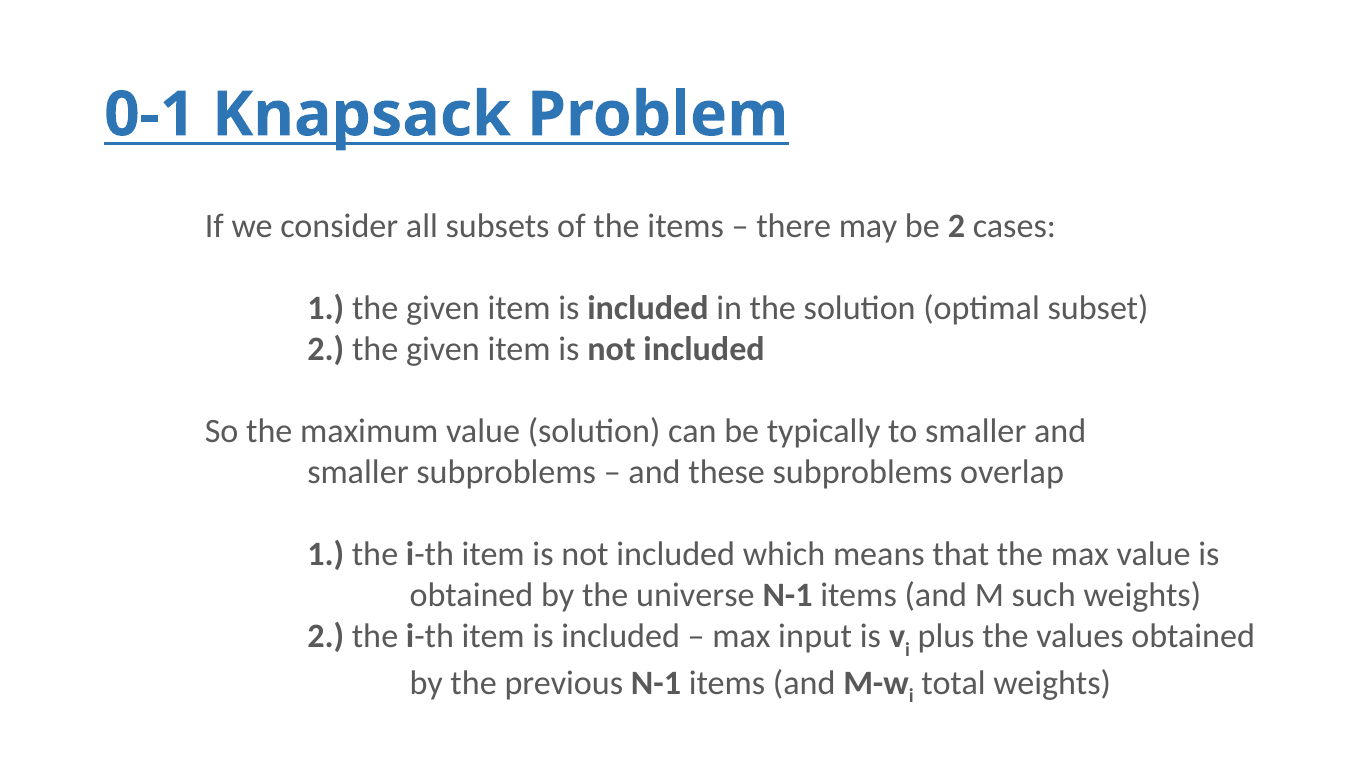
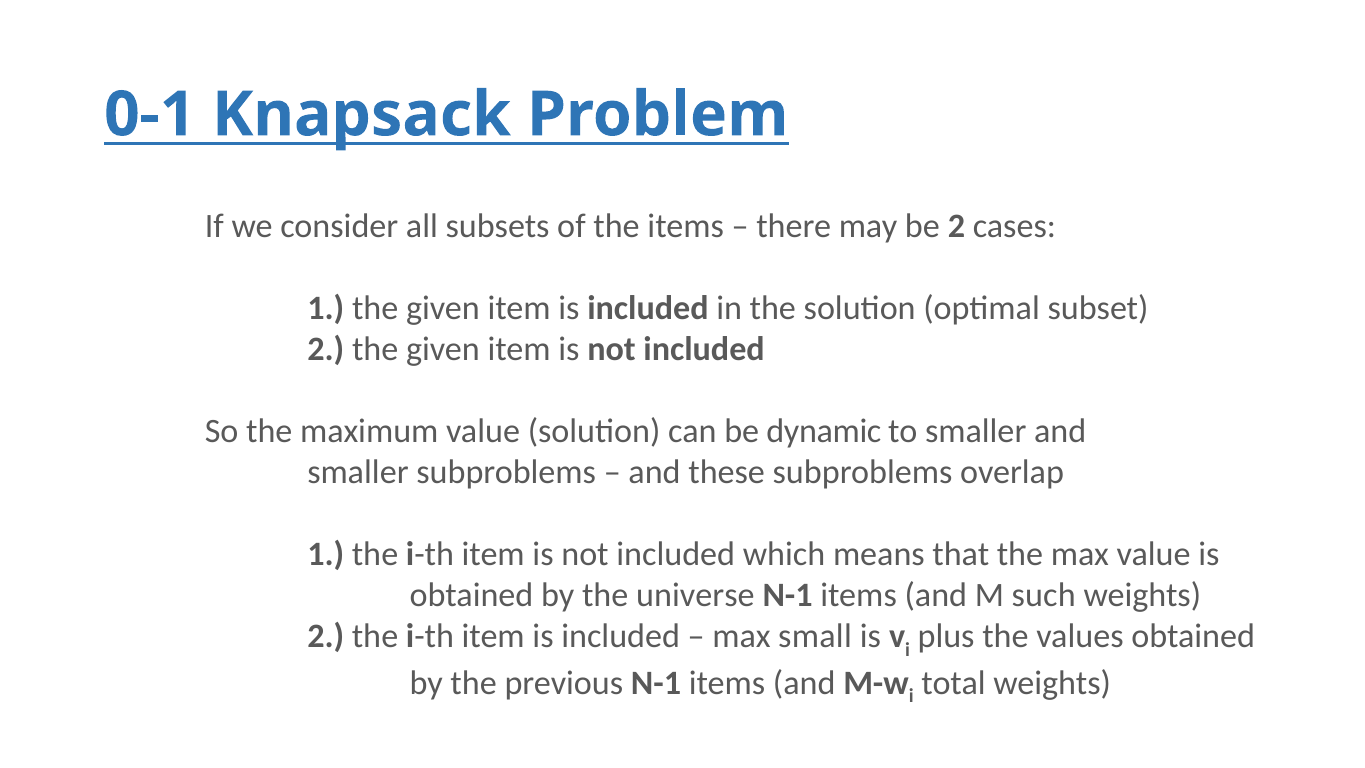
typically: typically -> dynamic (824, 431)
input: input -> small (815, 636)
